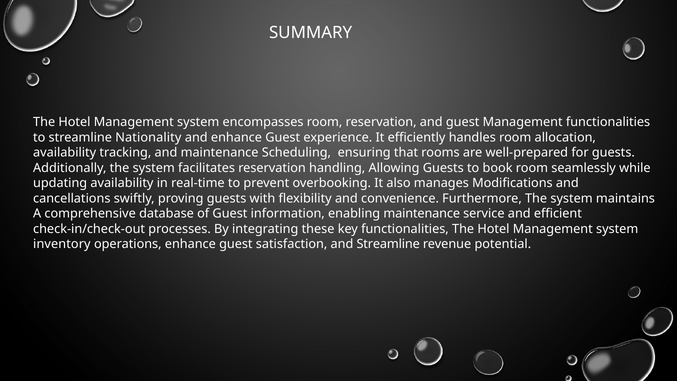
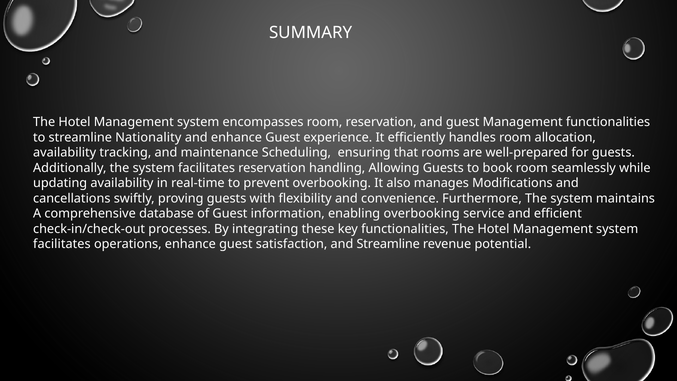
enabling maintenance: maintenance -> overbooking (422, 214)
inventory: inventory -> facilitates (62, 244)
